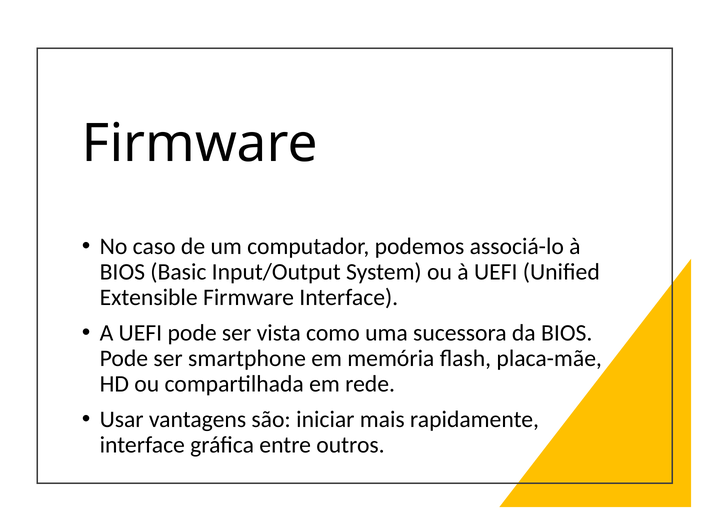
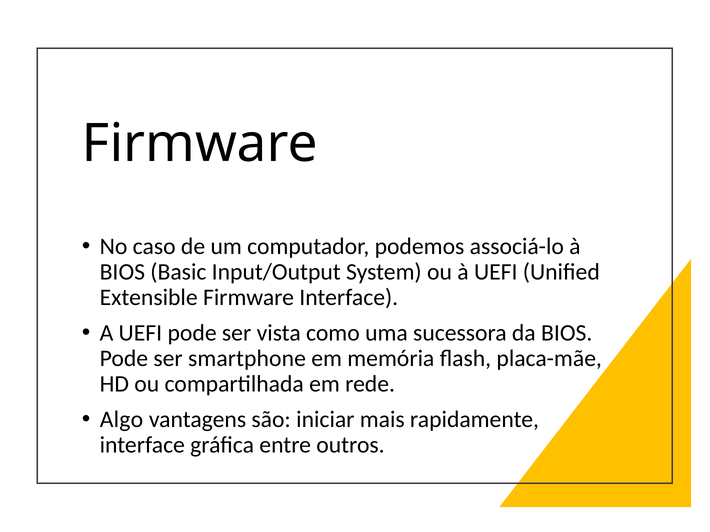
Usar: Usar -> Algo (121, 420)
